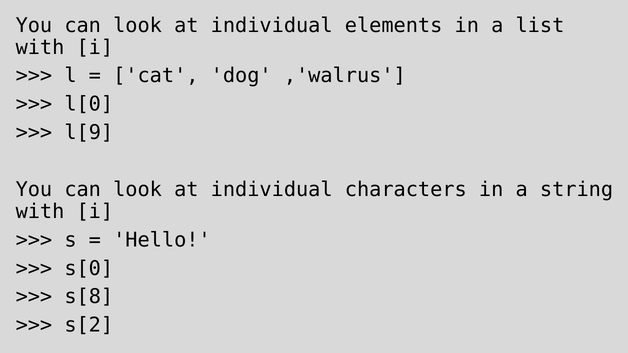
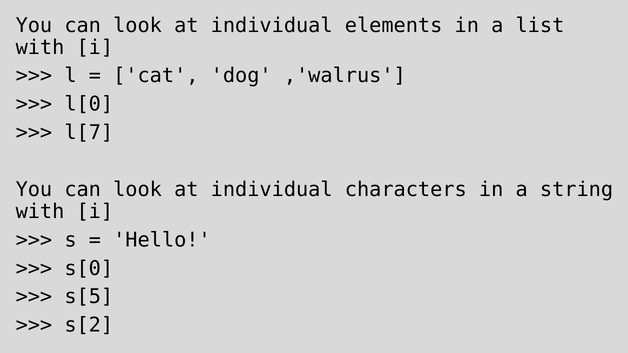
l[9: l[9 -> l[7 (89, 133)
s[8: s[8 -> s[5 (89, 297)
